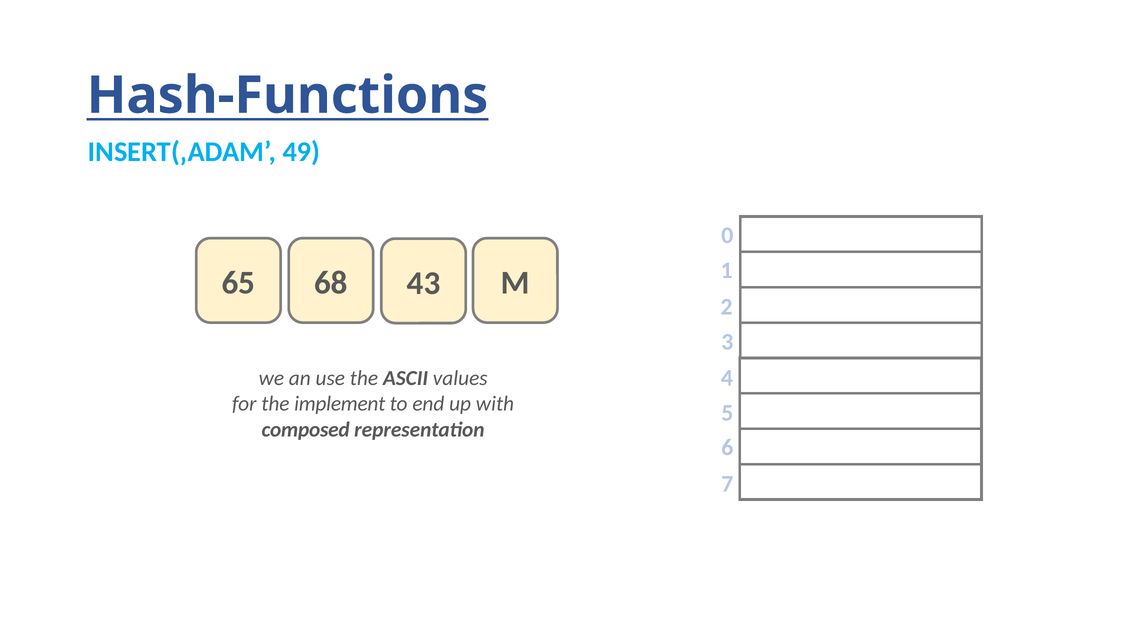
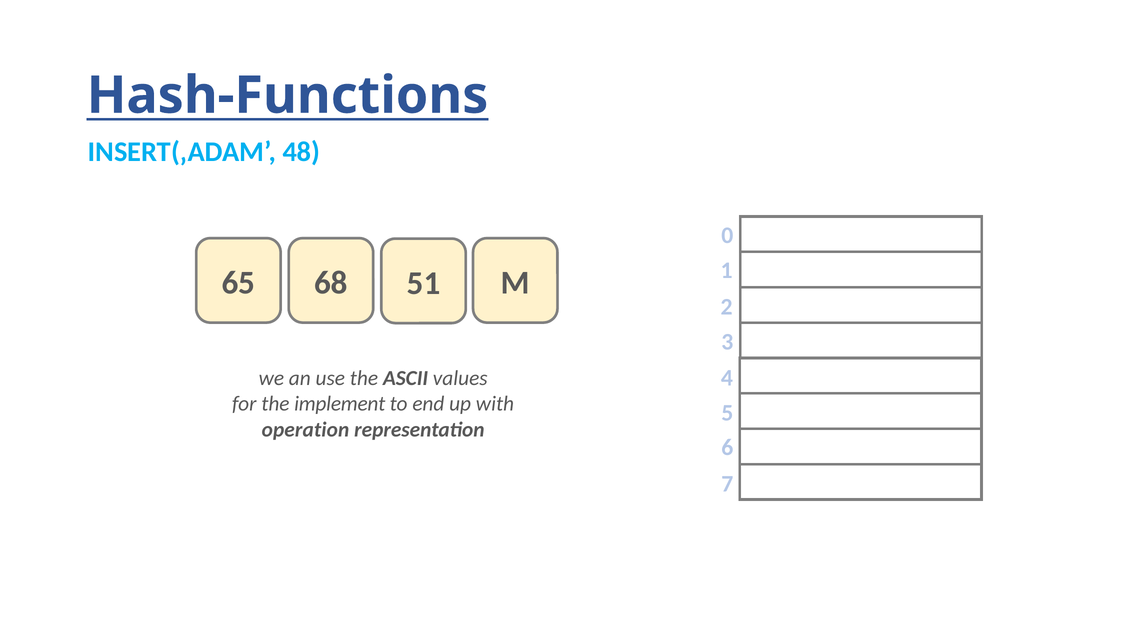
49: 49 -> 48 (301, 152)
43: 43 -> 51 (424, 283)
composed: composed -> operation (305, 429)
